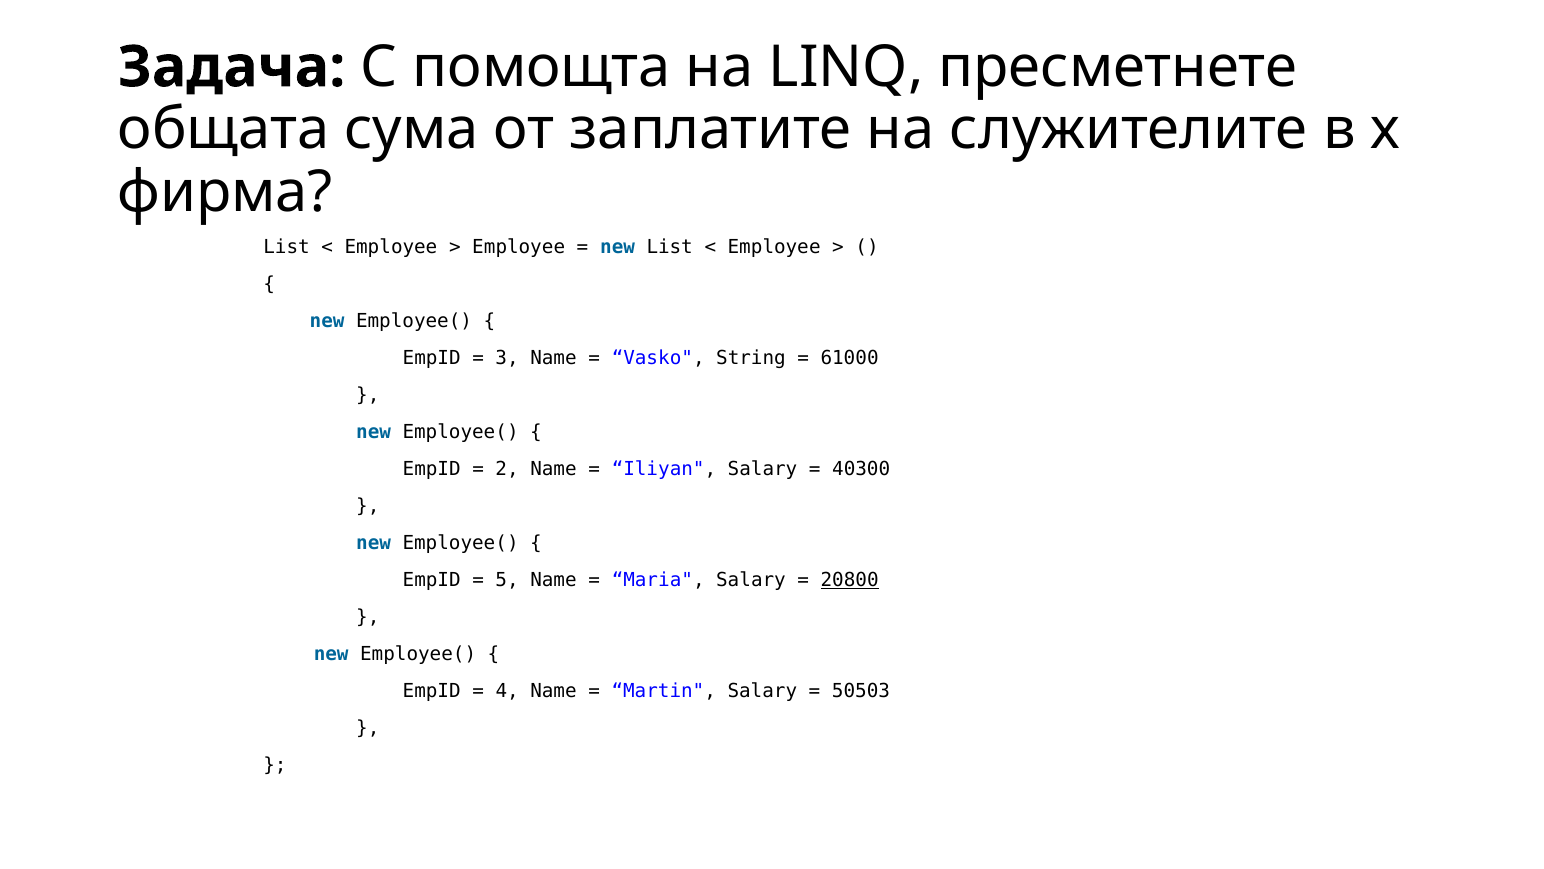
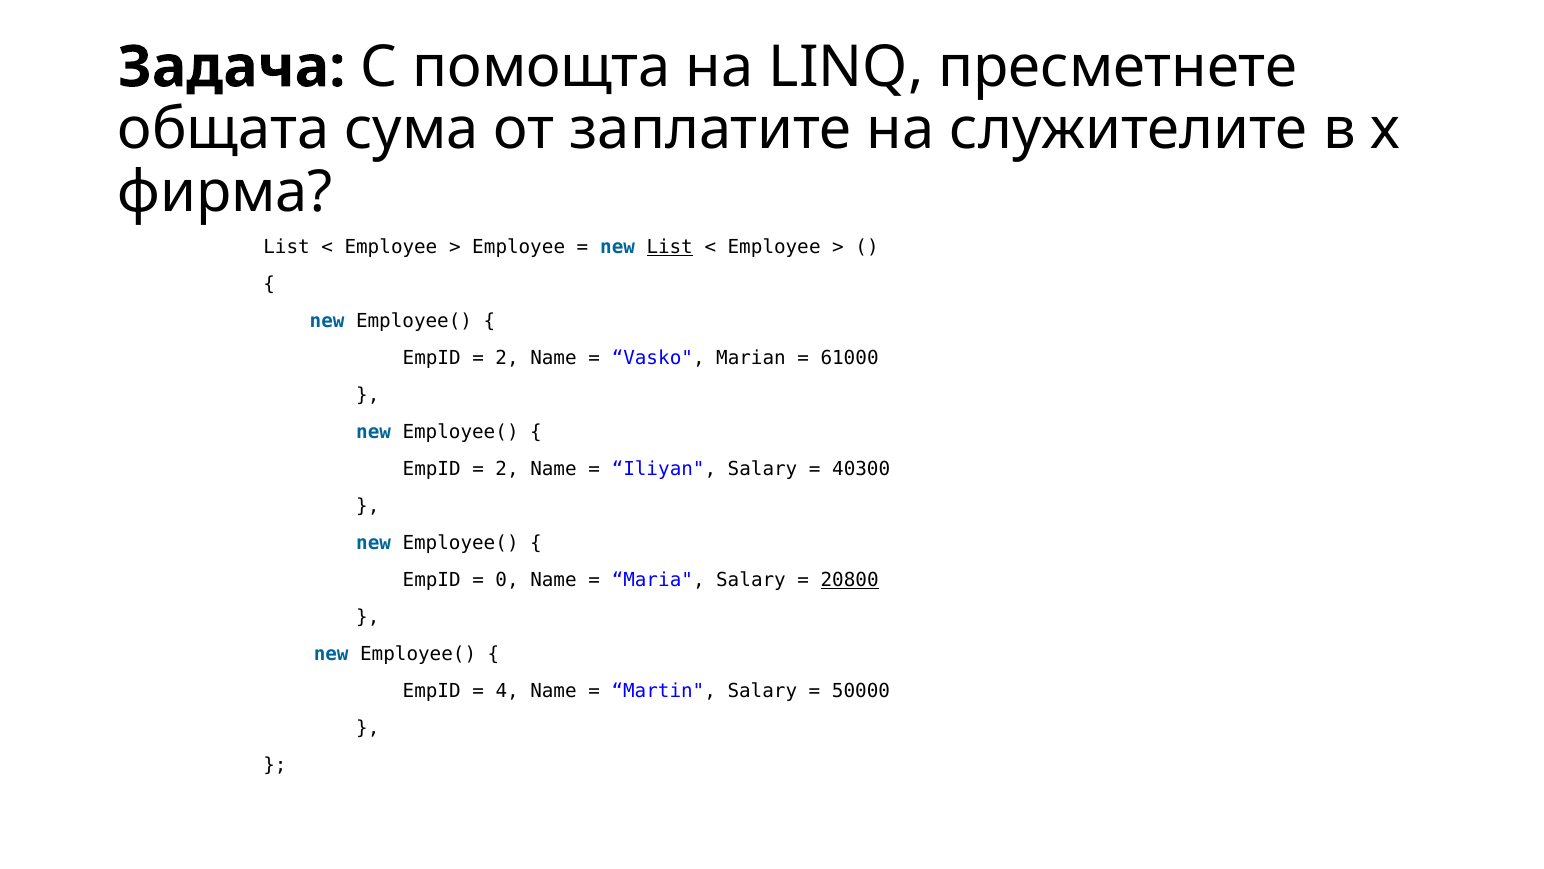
List underline: none -> present (670, 247)
3: 3 -> 2 (507, 358)
String: String -> Marian (751, 358)
5: 5 -> 0 (507, 580)
50503: 50503 -> 50000 (861, 690)
